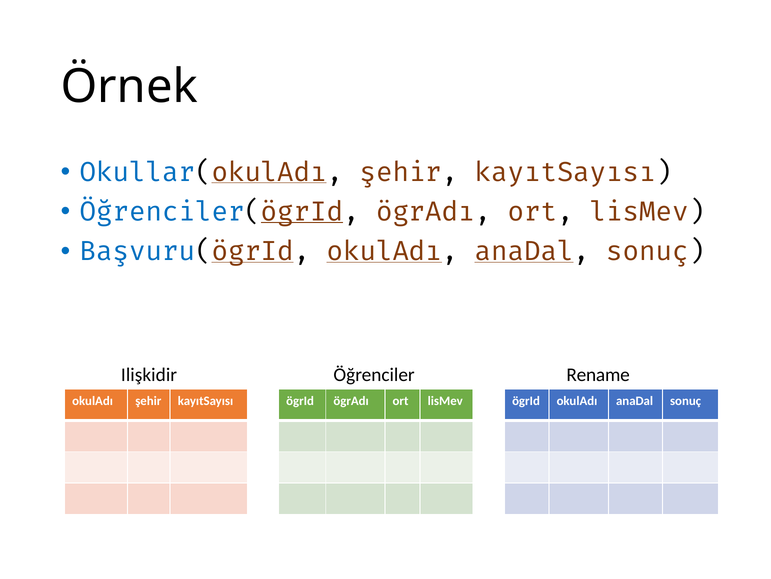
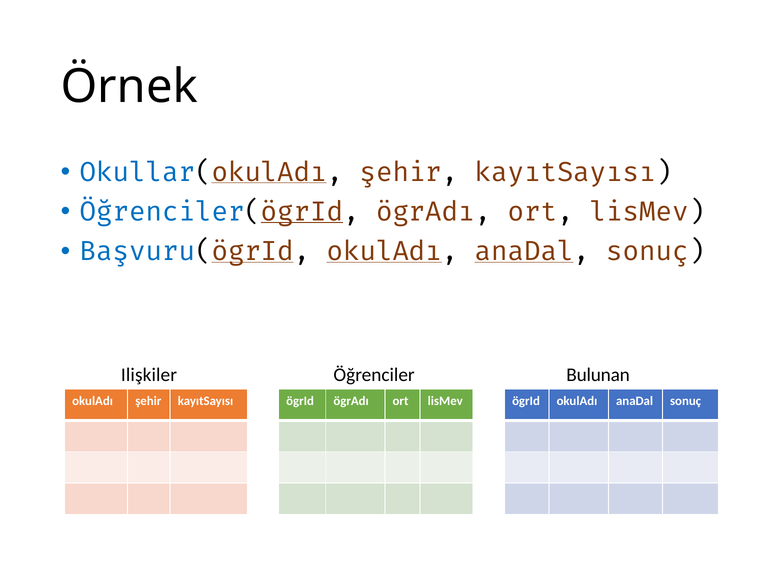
Ilişkidir: Ilişkidir -> Ilişkiler (149, 374)
Rename: Rename -> Bulunan (598, 374)
